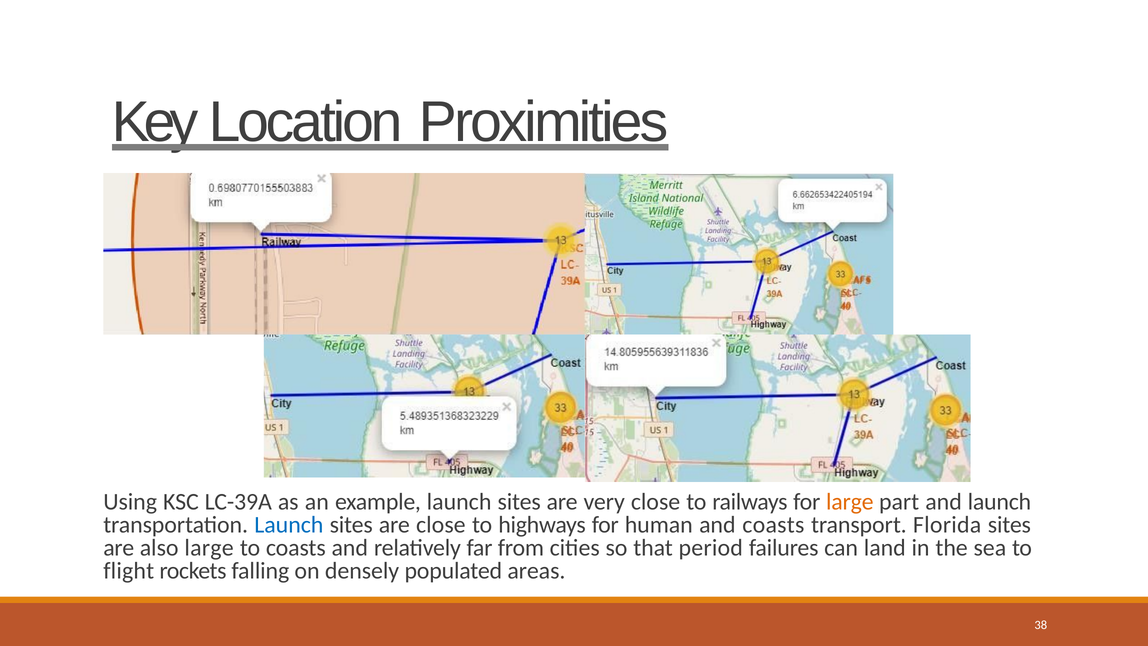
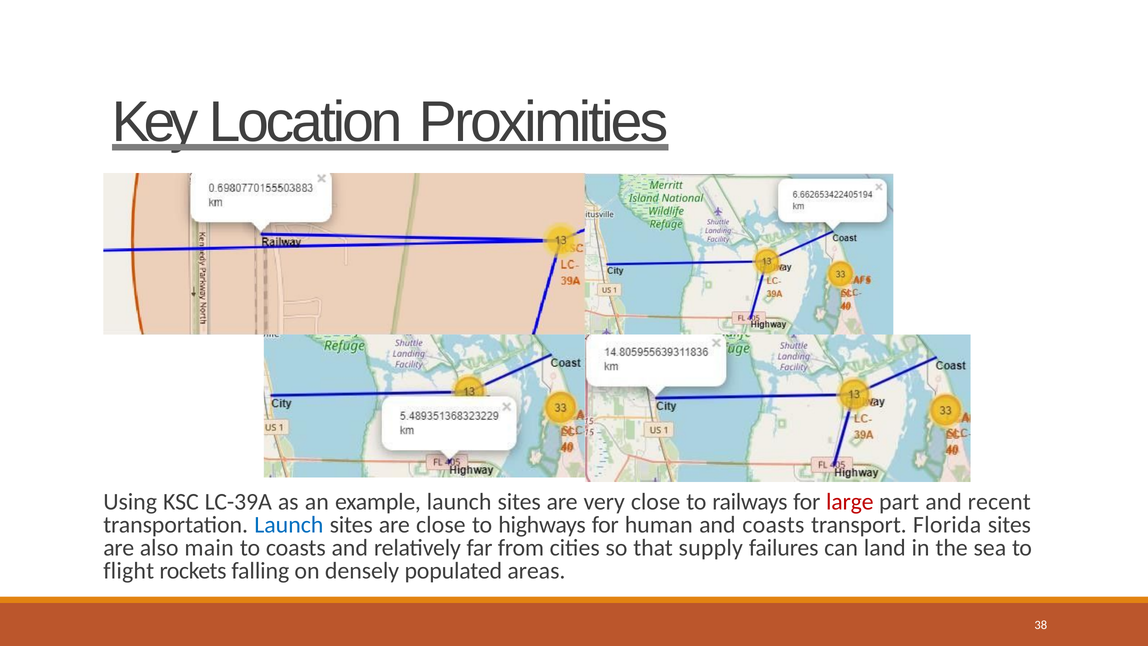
large colour: orange -> red (850, 502)
and launch: launch -> recent (999, 502)
also large: large -> main (209, 547)
period: period -> supply (711, 547)
